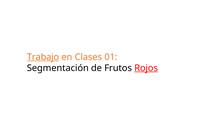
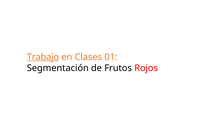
Rojos underline: present -> none (146, 68)
